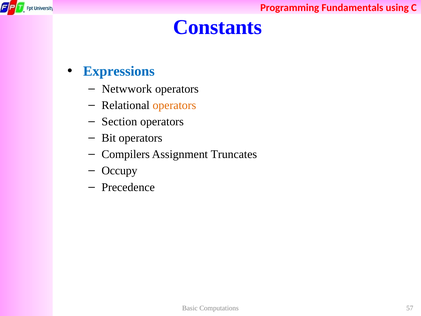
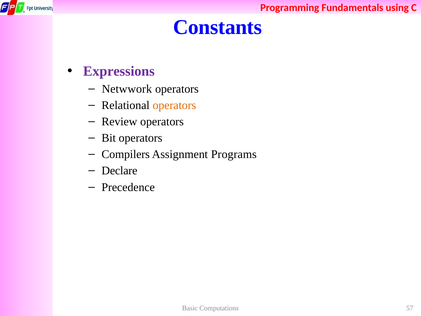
Expressions colour: blue -> purple (119, 71)
Section: Section -> Review (119, 122)
Truncates: Truncates -> Programs (234, 154)
Occupy: Occupy -> Declare (119, 171)
